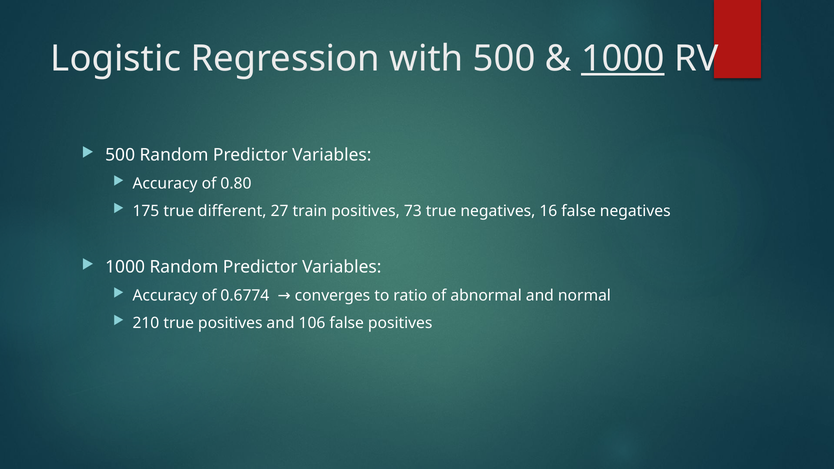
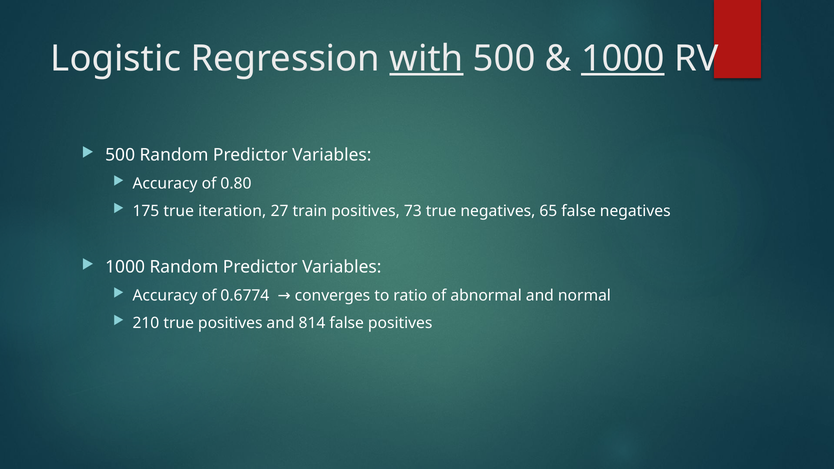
with underline: none -> present (426, 59)
different: different -> iteration (232, 211)
16: 16 -> 65 (548, 211)
106: 106 -> 814 (312, 323)
